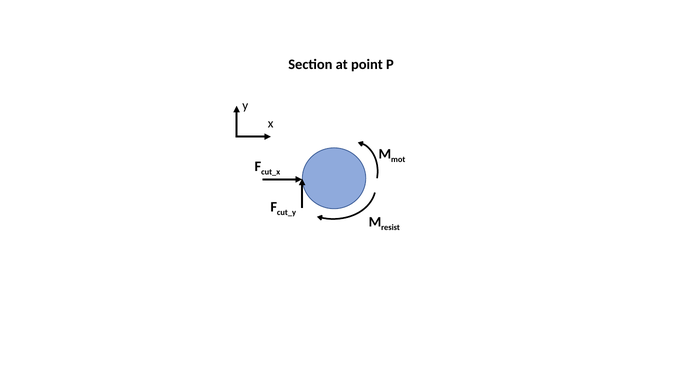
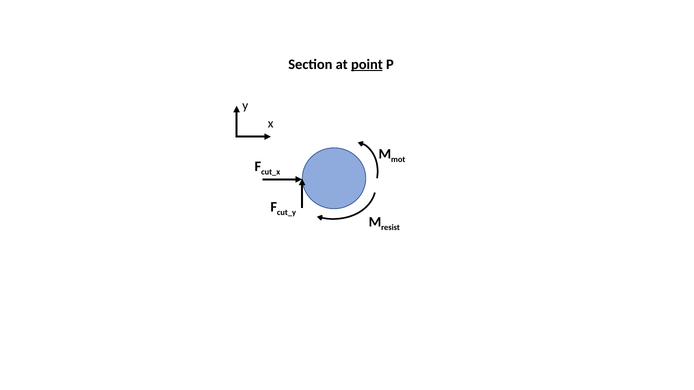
point underline: none -> present (367, 65)
